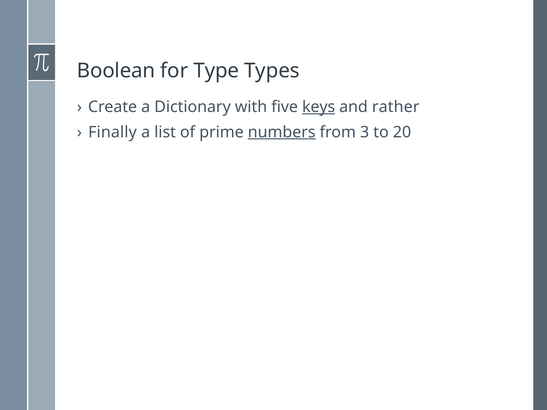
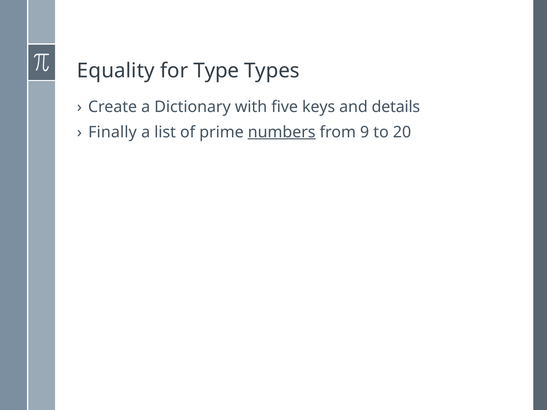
Boolean: Boolean -> Equality (116, 71)
keys underline: present -> none (319, 107)
rather: rather -> details (396, 107)
3: 3 -> 9 (365, 132)
